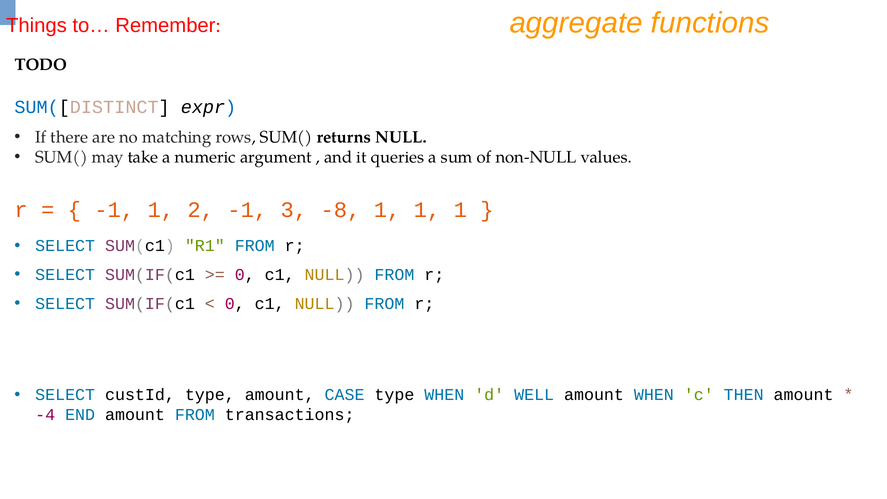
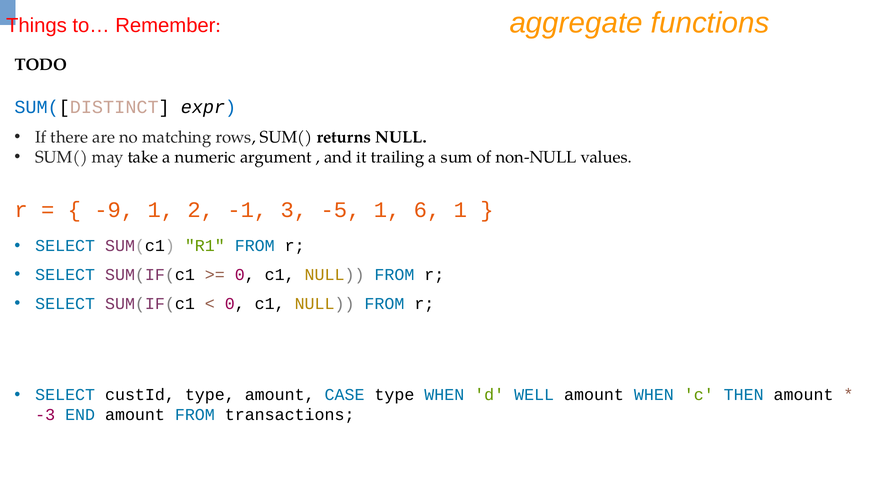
queries: queries -> trailing (398, 157)
-1: -1 -> -9 (114, 210)
-8: -8 -> -5 (340, 210)
1: 1 -> 6 (427, 210)
-4: -4 -> -3 (45, 415)
